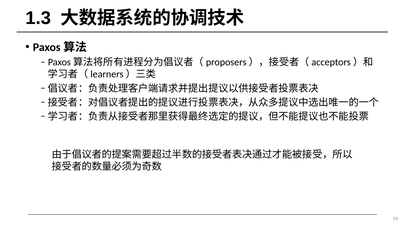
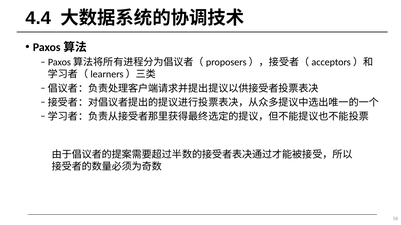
1.3: 1.3 -> 4.4 (38, 18)
